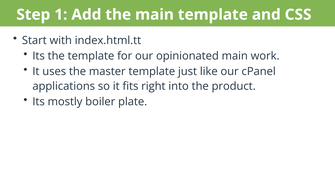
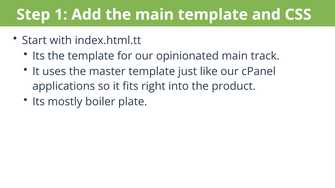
work: work -> track (265, 56)
